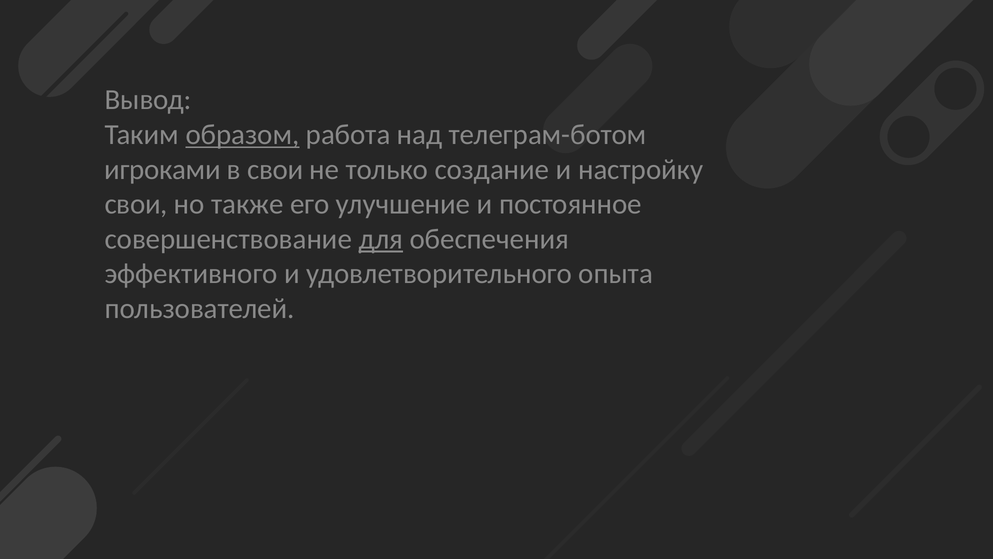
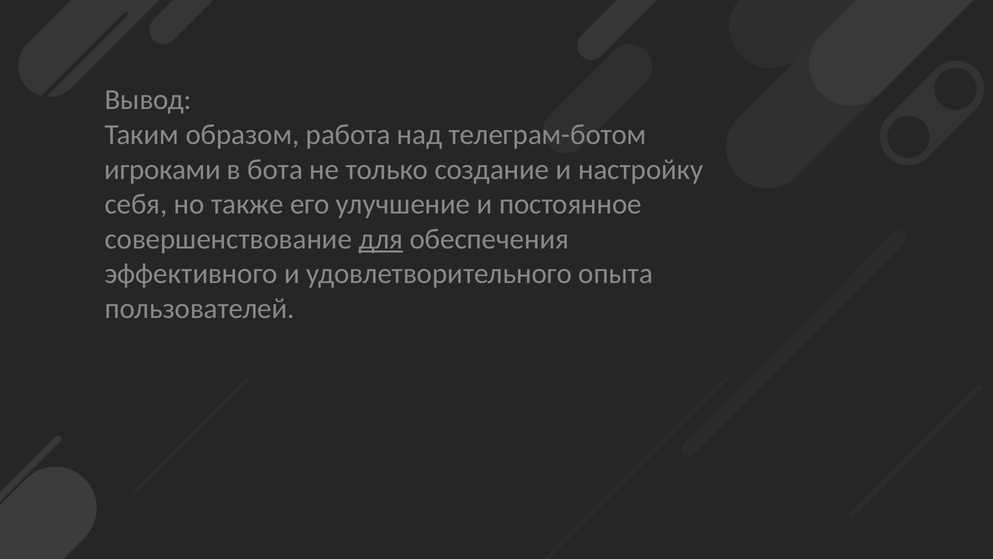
образом underline: present -> none (242, 135)
в свои: свои -> бота (275, 169)
свои: свои -> себя (136, 204)
